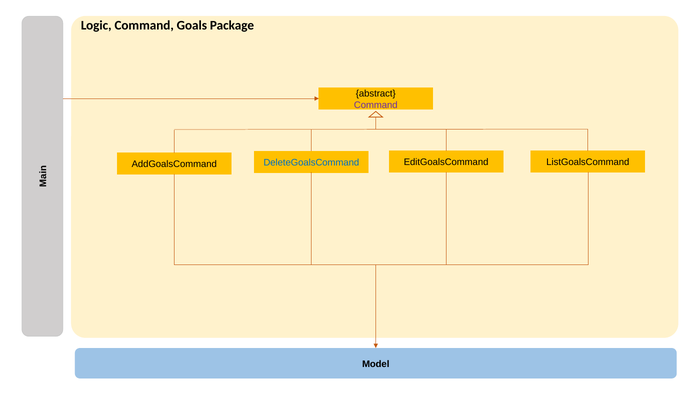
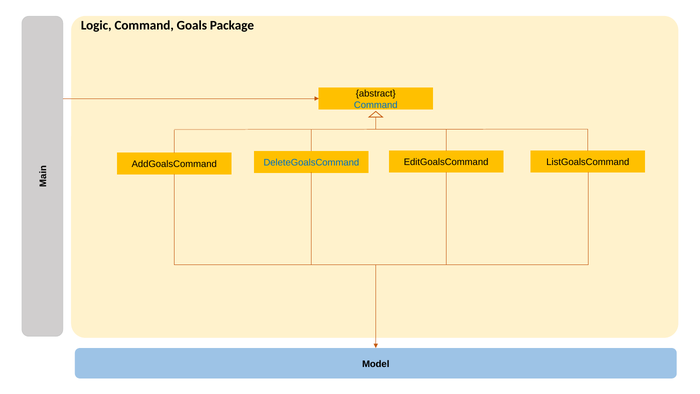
Command colour: purple -> blue (376, 105)
